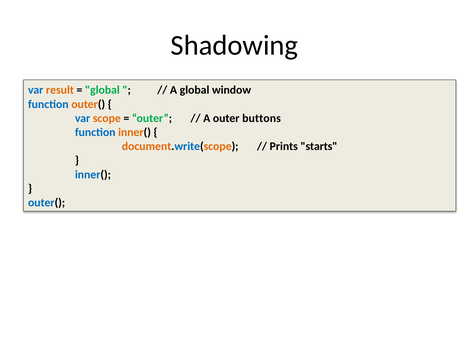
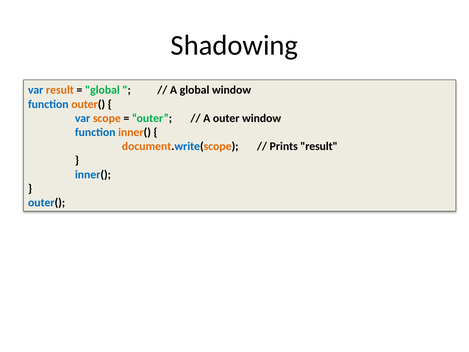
outer buttons: buttons -> window (262, 118)
Prints starts: starts -> result (319, 146)
